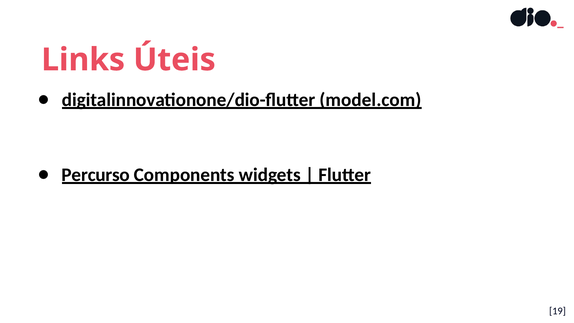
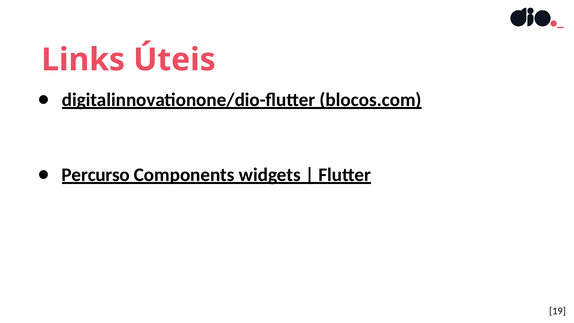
model.com: model.com -> blocos.com (371, 100)
